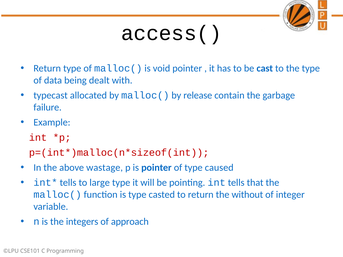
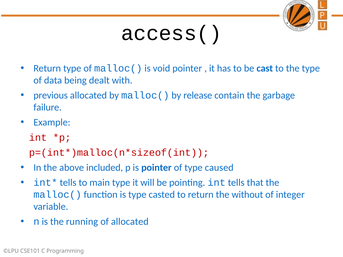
typecast: typecast -> previous (51, 96)
wastage: wastage -> included (105, 168)
large: large -> main (100, 183)
integers: integers -> running (82, 222)
of approach: approach -> allocated (130, 222)
